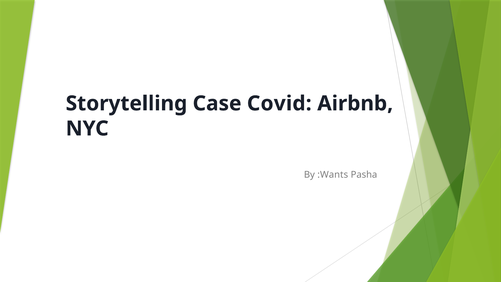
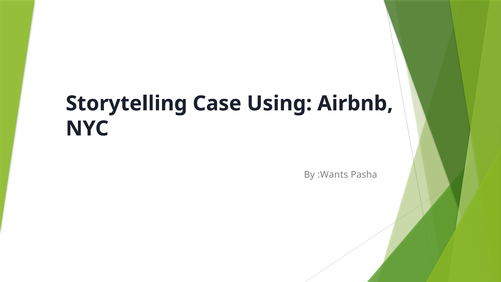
Covid: Covid -> Using (279, 103)
